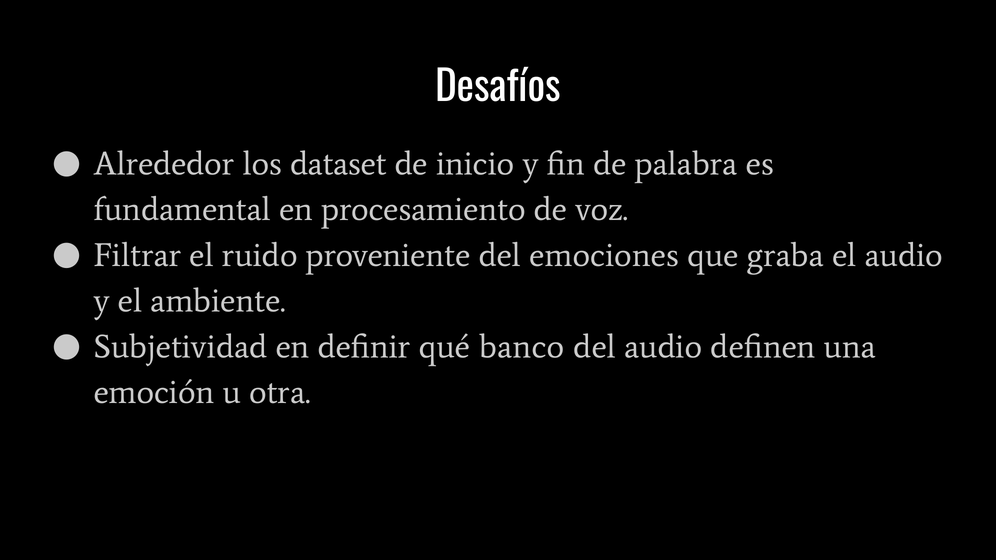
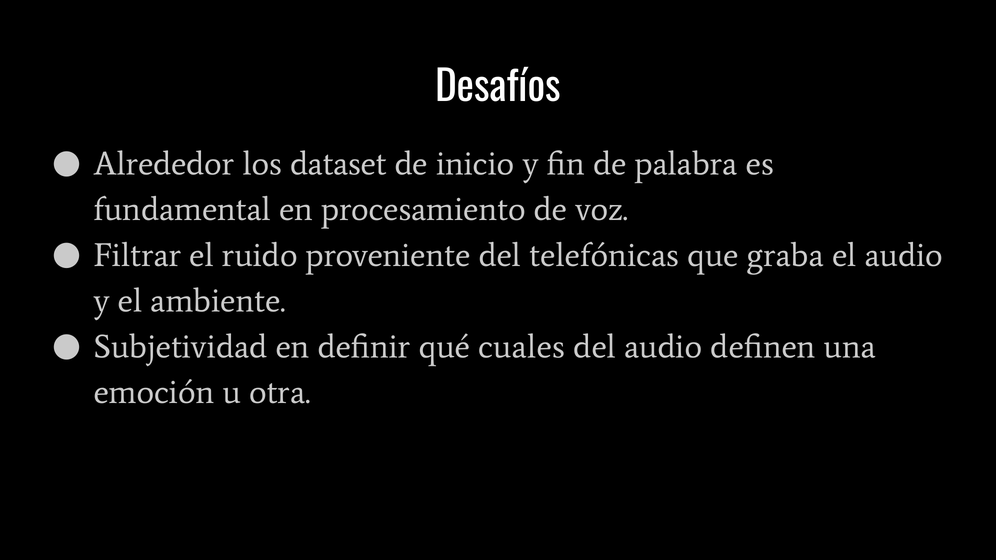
emociones: emociones -> telefónicas (604, 255)
banco: banco -> cuales (522, 347)
